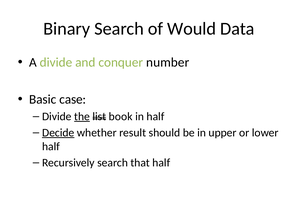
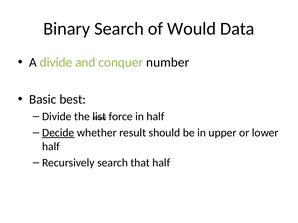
case: case -> best (73, 100)
the underline: present -> none (82, 117)
book: book -> force (121, 117)
